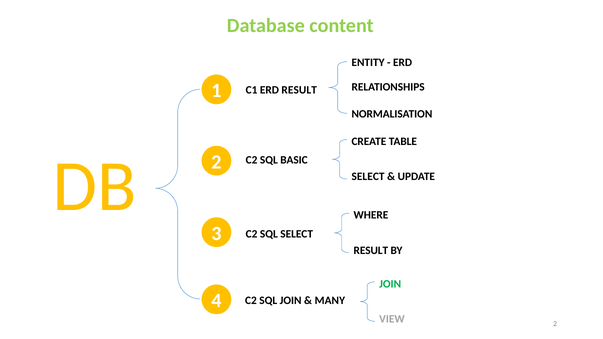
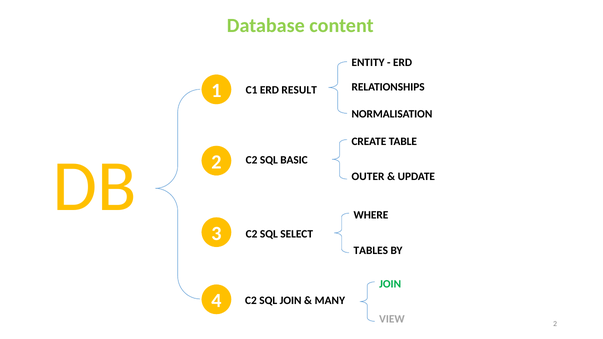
SELECT: SELECT -> OUTER (368, 177)
RESULT: RESULT -> TABLES (371, 250)
